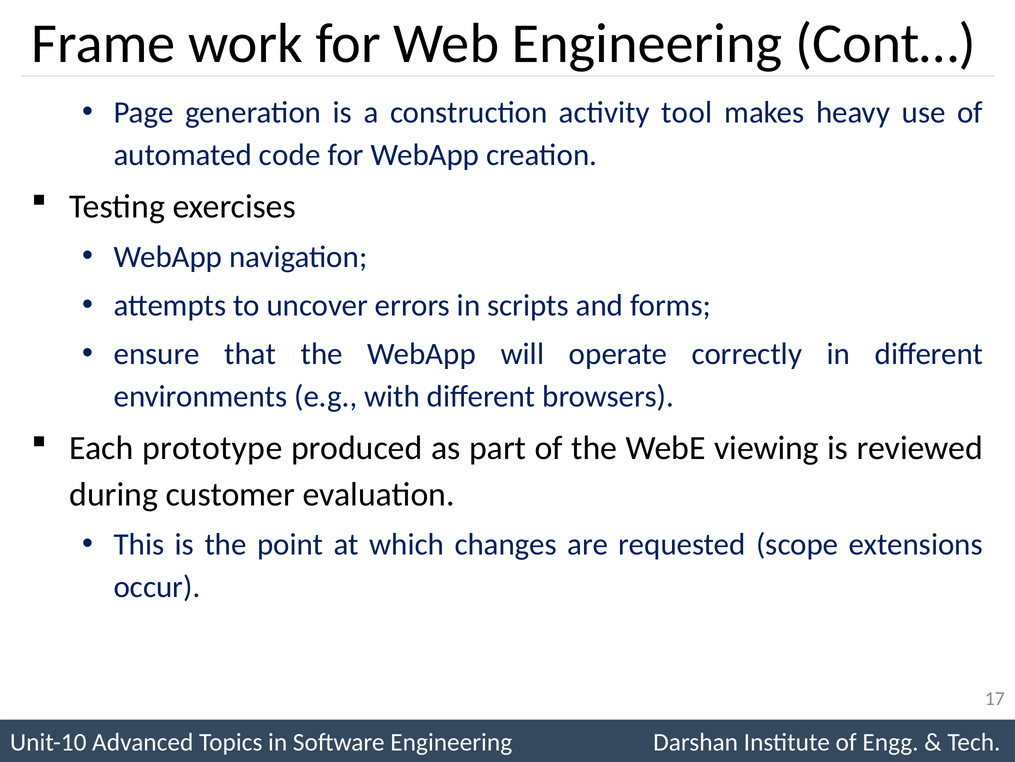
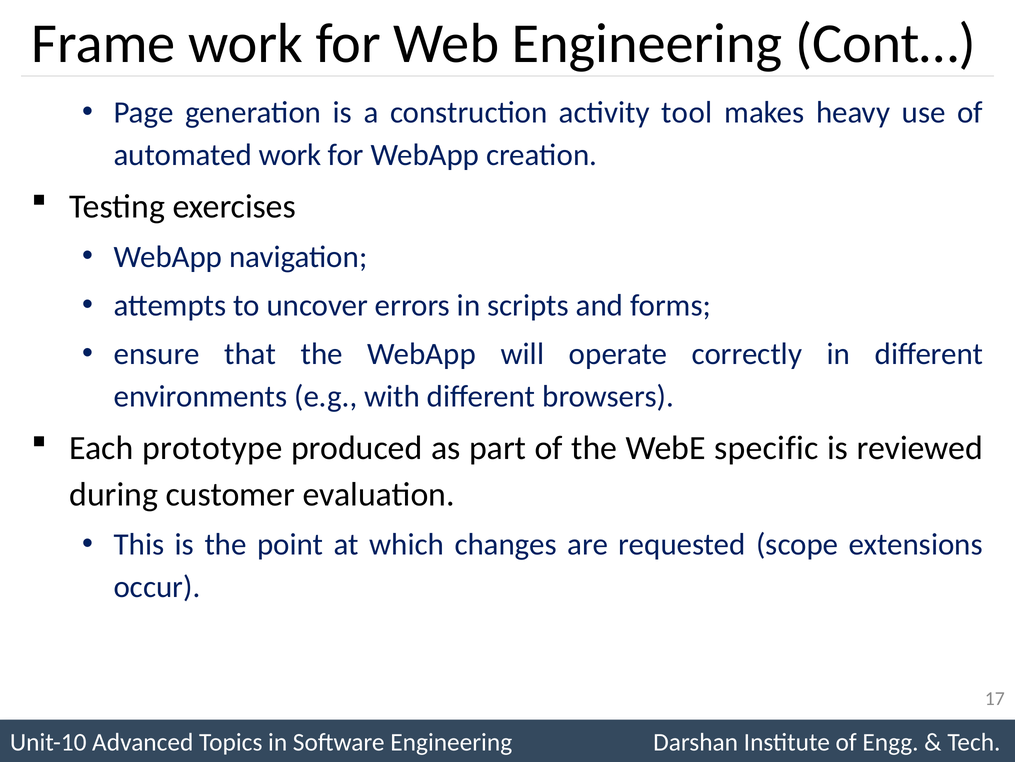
automated code: code -> work (290, 155)
viewing: viewing -> specific (766, 448)
